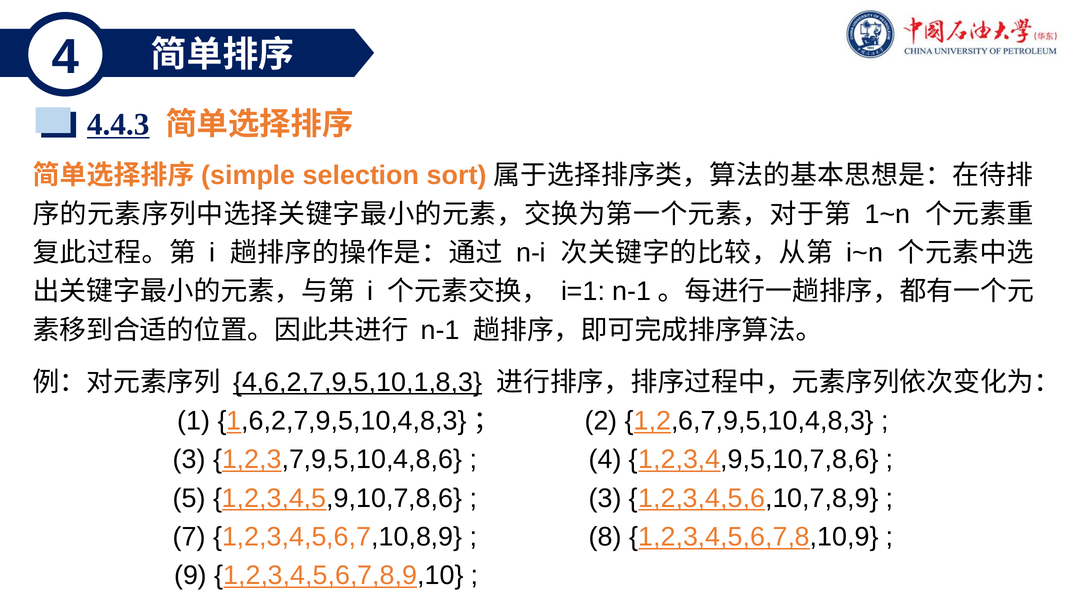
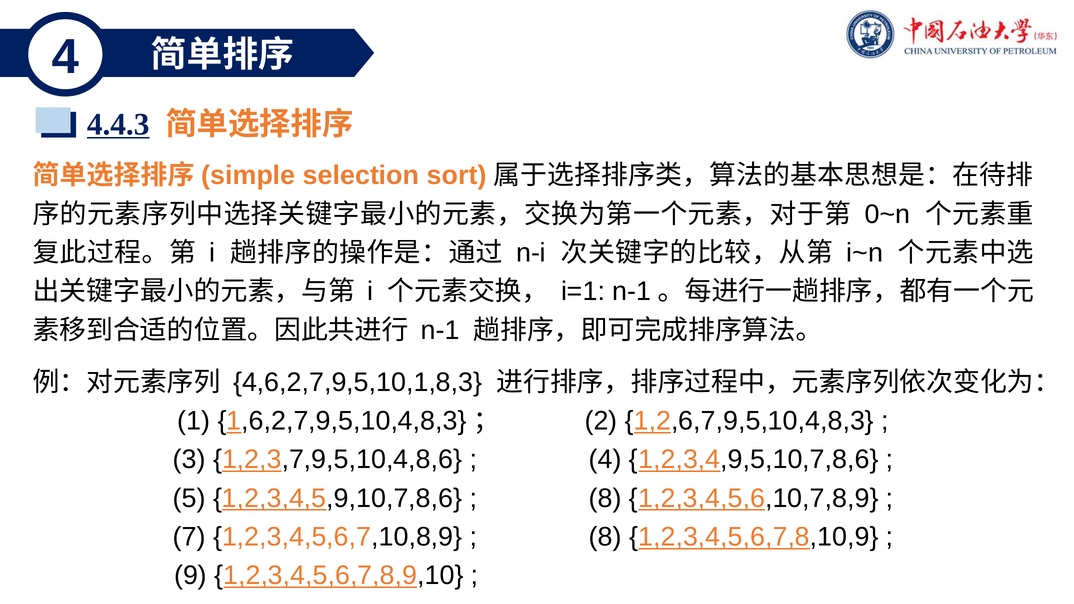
1~n: 1~n -> 0~n (888, 214)
4,6,2,7,9,5,10,1,8,3 underline: present -> none (358, 382)
3: 3 -> 8 (605, 498)
